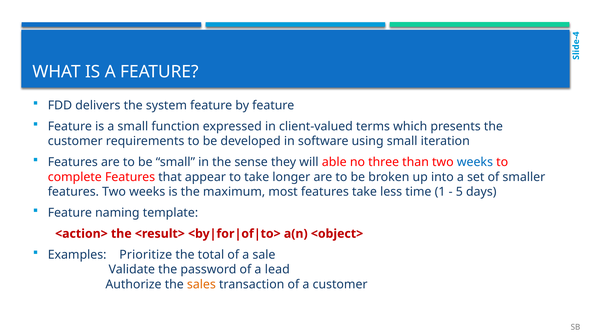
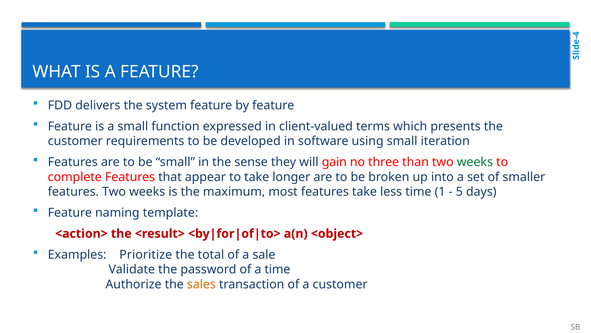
able: able -> gain (334, 162)
weeks colour: blue -> green (475, 162)
a lead: lead -> time (277, 269)
